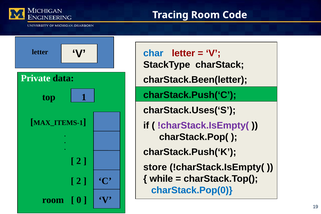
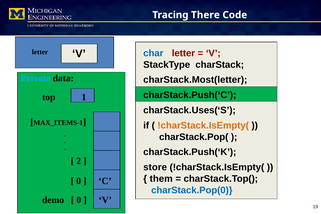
Tracing Room: Room -> There (205, 15)
Private colour: white -> light blue (36, 78)
charStack.Been(letter: charStack.Been(letter -> charStack.Most(letter (195, 80)
!charStack.IsEmpty( colour: purple -> orange (203, 125)
while: while -> them (161, 179)
2: 2 -> 0 (79, 181)
room: room -> demo (53, 200)
